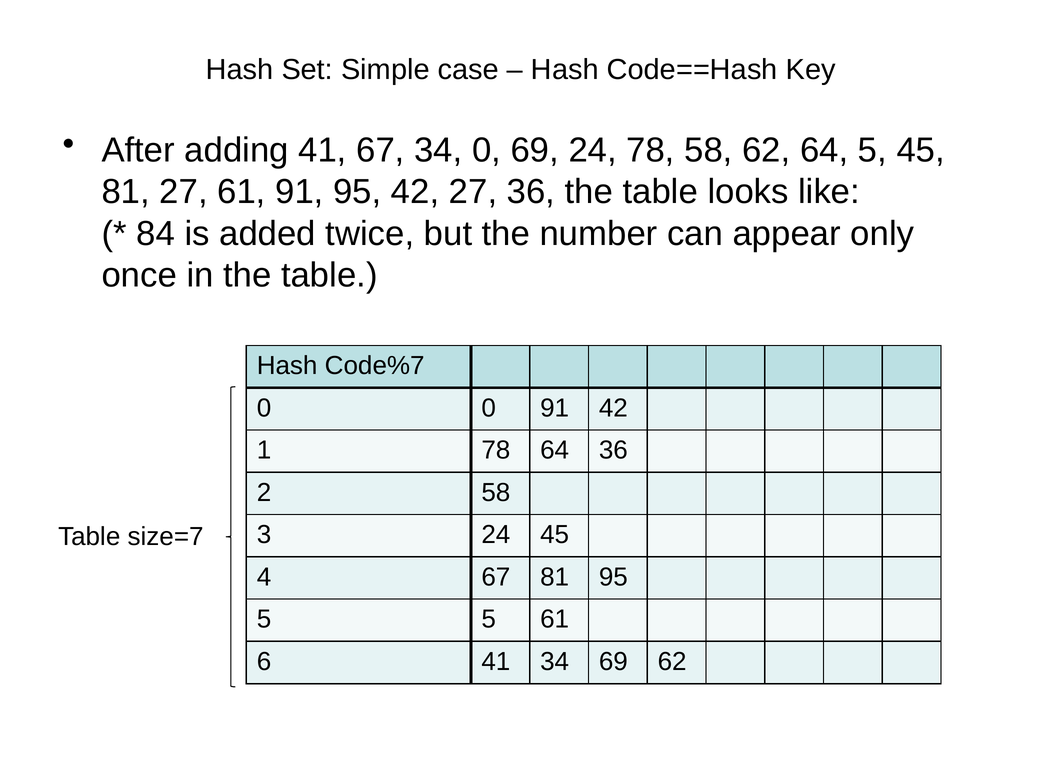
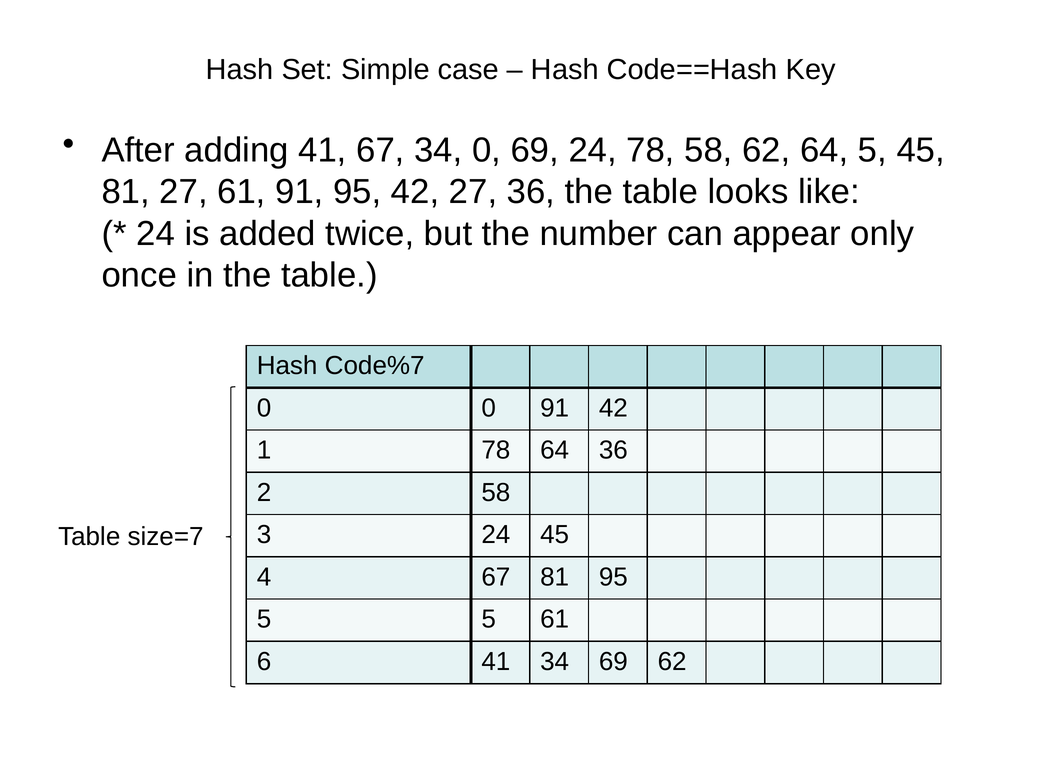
84: 84 -> 24 (156, 233)
